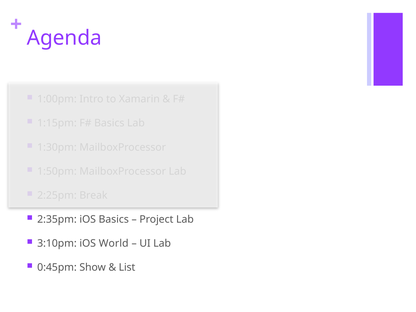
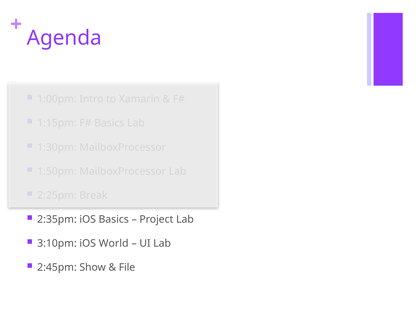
0:45pm: 0:45pm -> 2:45pm (57, 267)
List: List -> File (127, 267)
